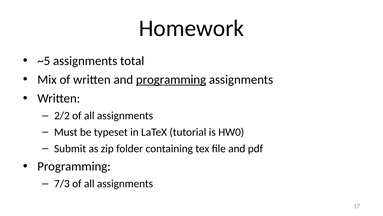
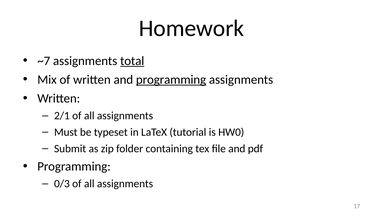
~5: ~5 -> ~7 (44, 61)
total underline: none -> present (132, 61)
2/2: 2/2 -> 2/1 (62, 115)
7/3: 7/3 -> 0/3 (62, 183)
